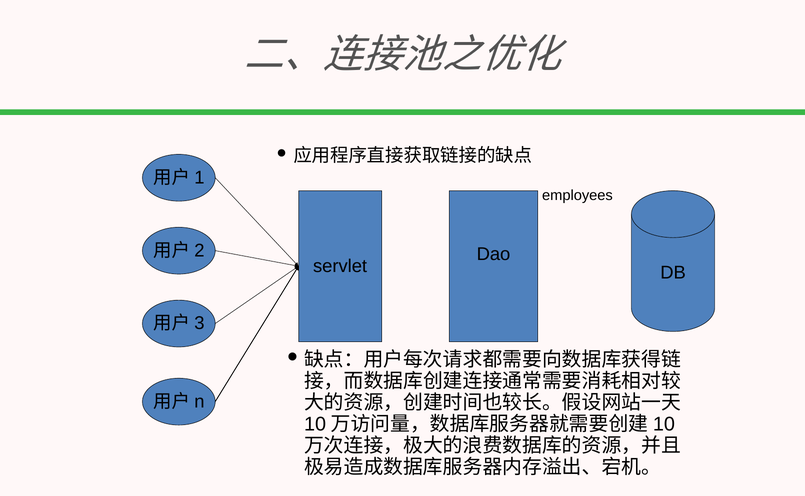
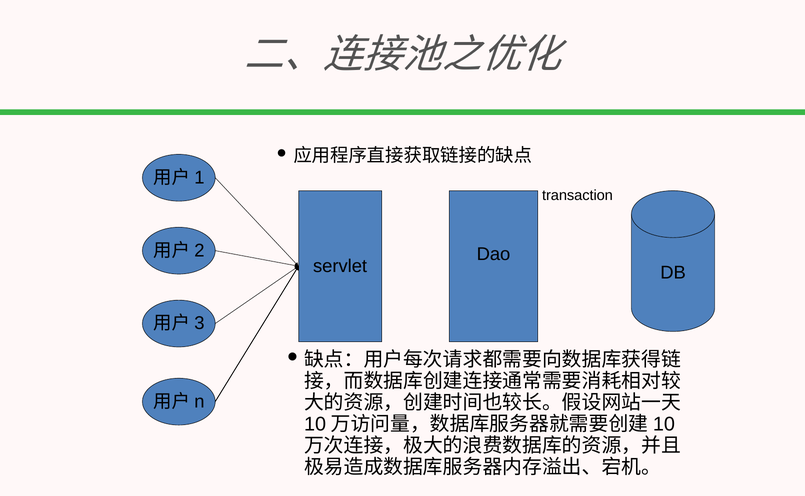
employees: employees -> transaction (577, 195)
